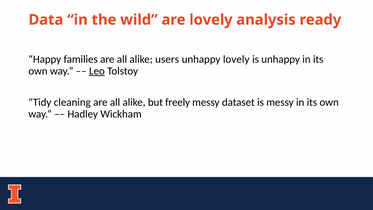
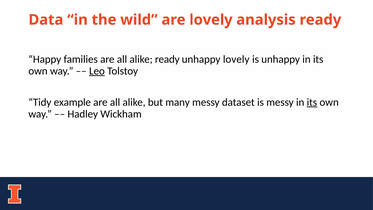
alike users: users -> ready (167, 59)
cleaning: cleaning -> example (72, 102)
freely: freely -> many (178, 102)
its underline: none -> present (312, 102)
